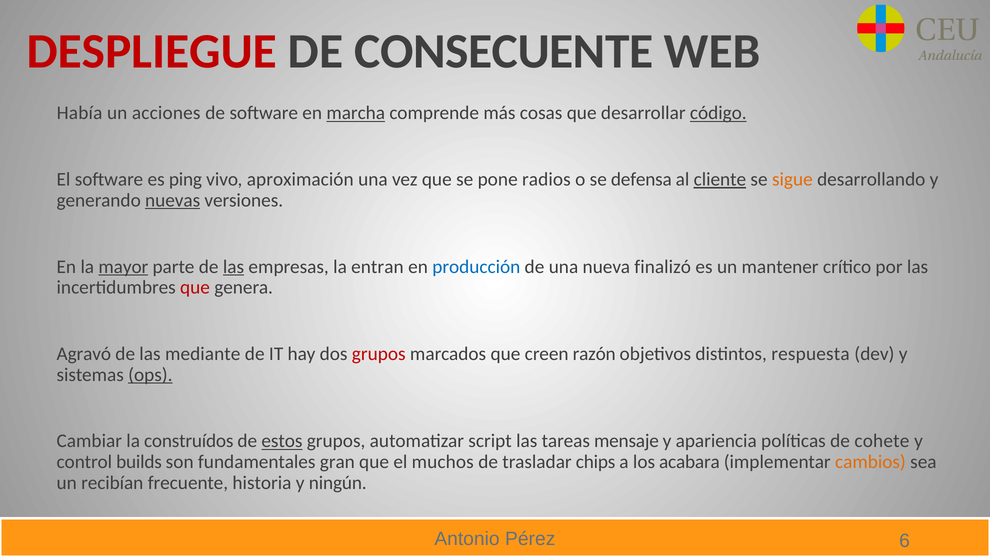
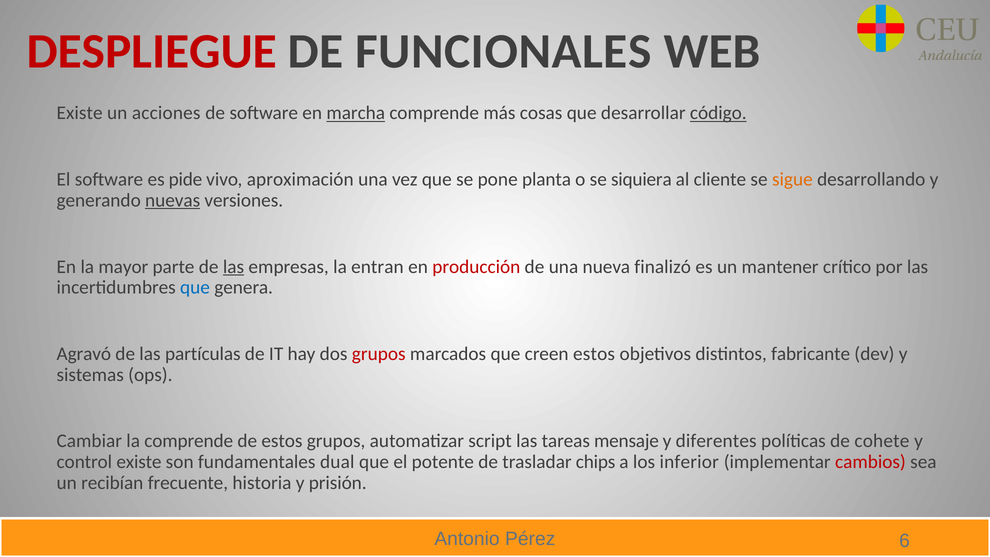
CONSECUENTE: CONSECUENTE -> FUNCIONALES (503, 51)
Había: Había -> Existe (80, 113)
ping: ping -> pide (185, 179)
radios: radios -> planta (546, 179)
defensa: defensa -> siquiera (641, 179)
cliente underline: present -> none (720, 179)
mayor underline: present -> none (123, 267)
producción colour: blue -> red (476, 267)
que colour: red -> blue (195, 287)
mediante: mediante -> partículas (203, 354)
creen razón: razón -> estos (594, 354)
respuesta: respuesta -> fabricante (811, 354)
ops underline: present -> none (150, 375)
la construídos: construídos -> comprende (189, 441)
estos underline: present -> none (282, 441)
apariencia: apariencia -> diferentes (716, 441)
control builds: builds -> existe (139, 462)
gran: gran -> dual (337, 462)
muchos: muchos -> potente (443, 462)
acabara: acabara -> inferior (689, 462)
cambios colour: orange -> red (870, 462)
ningún: ningún -> prisión (338, 483)
